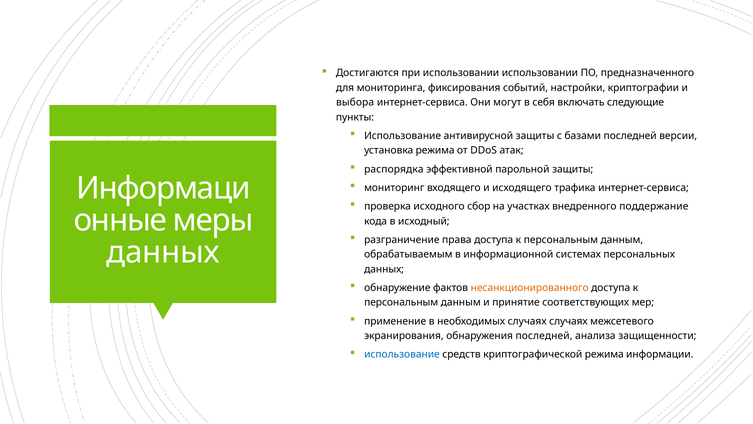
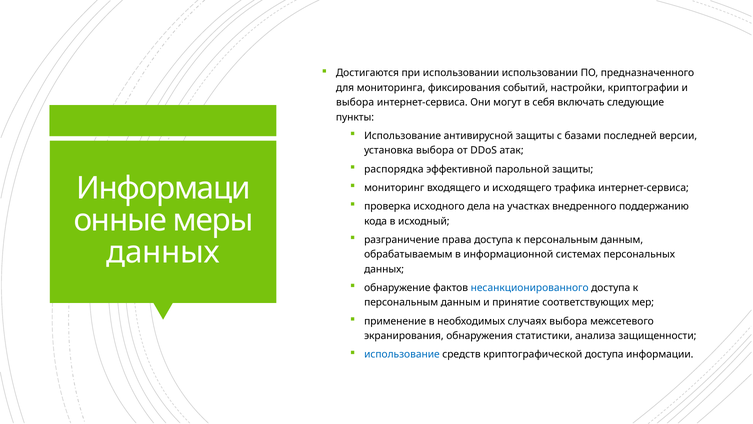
установка режима: режима -> выбора (435, 150)
сбор: сбор -> дела (479, 206)
поддержание: поддержание -> поддержанию (654, 206)
несанкционированного colour: orange -> blue (530, 288)
случаях случаях: случаях -> выбора (568, 321)
обнаружения последней: последней -> статистики (544, 336)
криптографической режима: режима -> доступа (604, 354)
